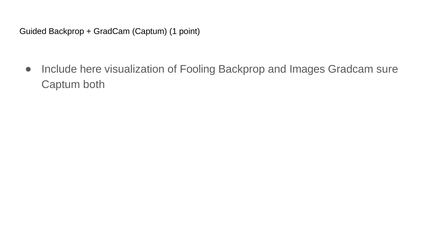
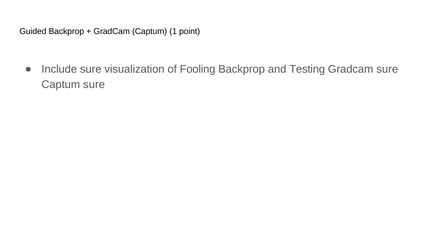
Include here: here -> sure (91, 69)
Images: Images -> Testing (307, 69)
Captum both: both -> sure (94, 85)
